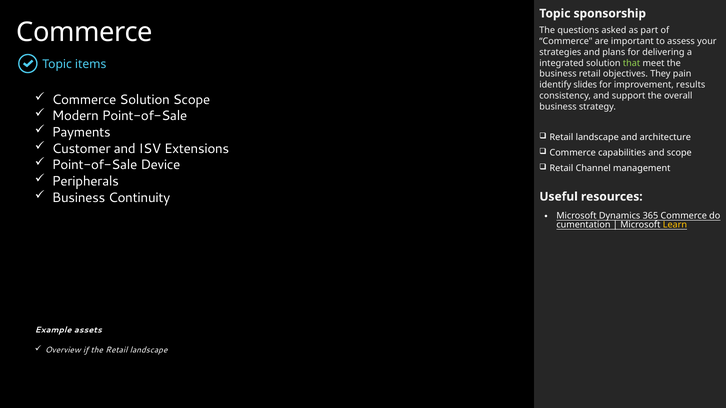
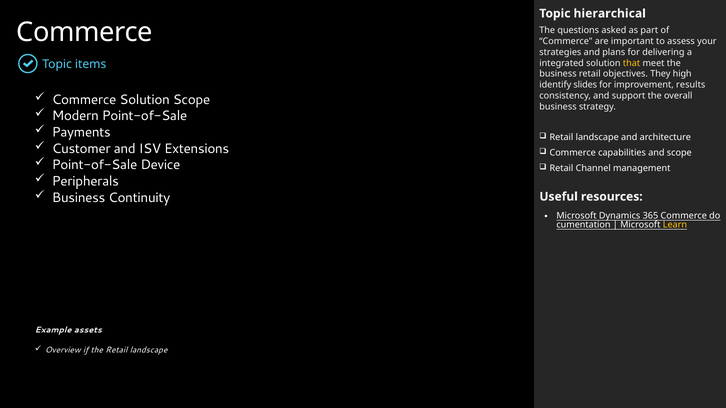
sponsorship: sponsorship -> hierarchical (610, 13)
that colour: light green -> yellow (632, 63)
pain: pain -> high (682, 74)
